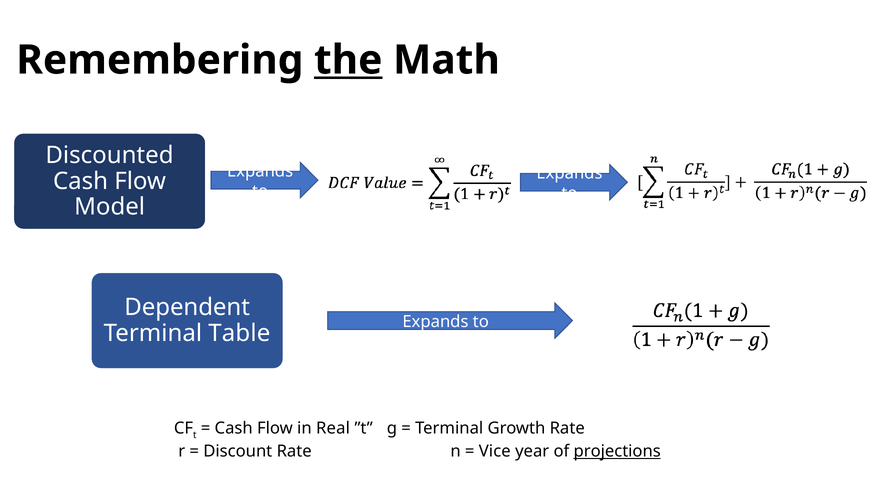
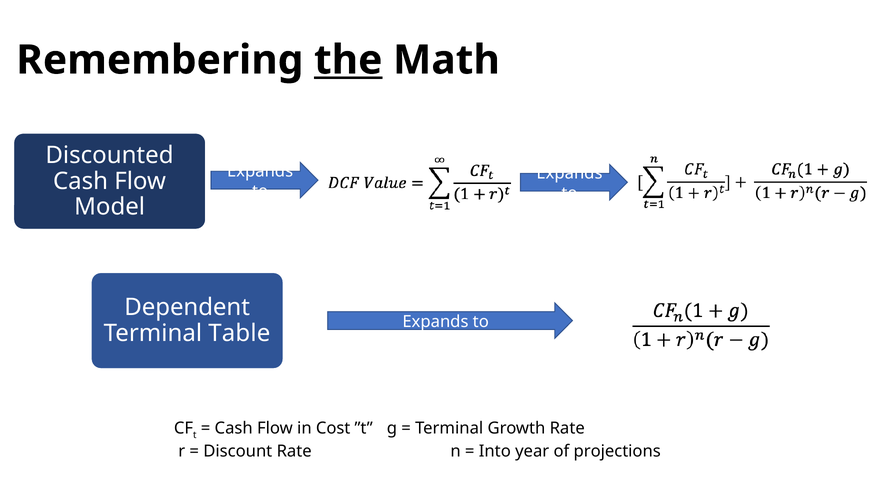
Real: Real -> Cost (333, 428)
Vice: Vice -> Into (495, 451)
projections underline: present -> none (617, 451)
